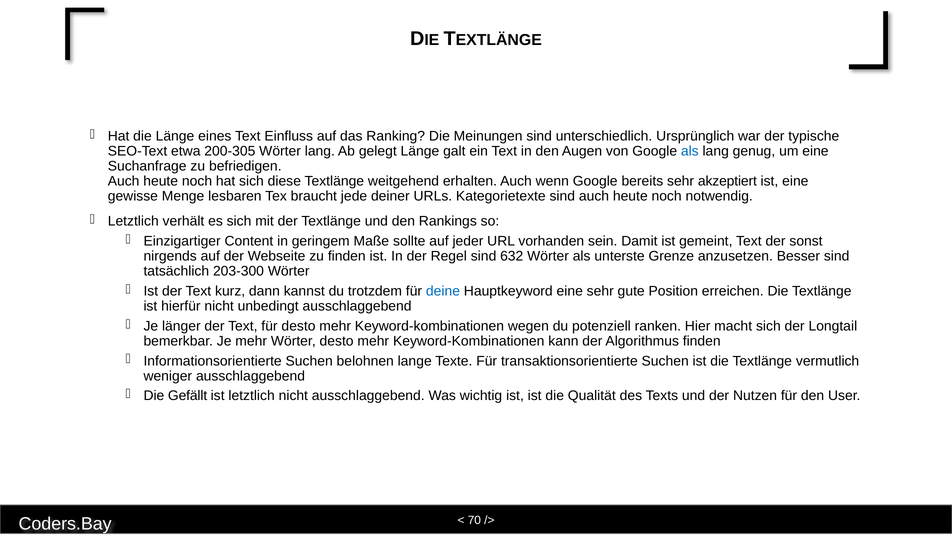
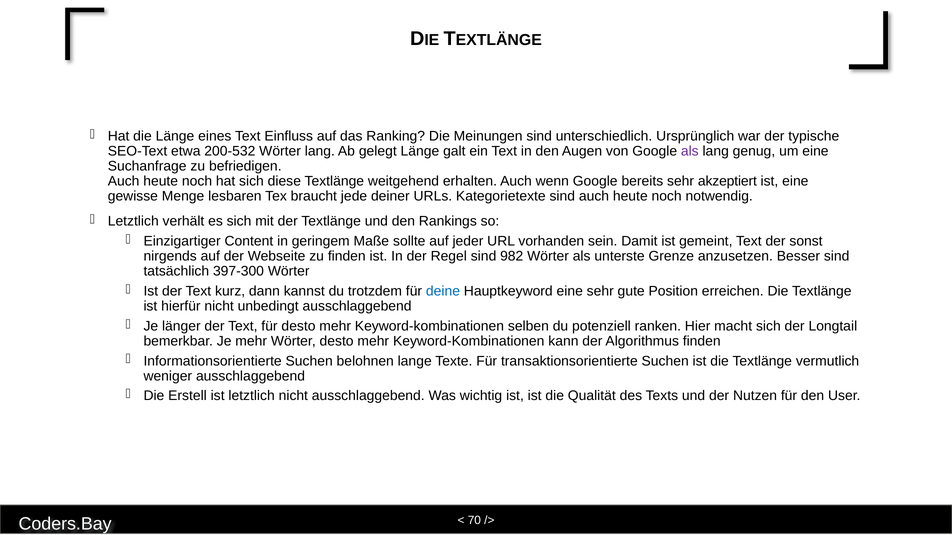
200-305: 200-305 -> 200-532 (230, 151)
als colour: blue -> purple (690, 151)
632: 632 -> 982 (512, 256)
203-300: 203-300 -> 397-300 (238, 271)
wegen: wegen -> selben (528, 326)
Gefällt: Gefällt -> Erstell (188, 396)
